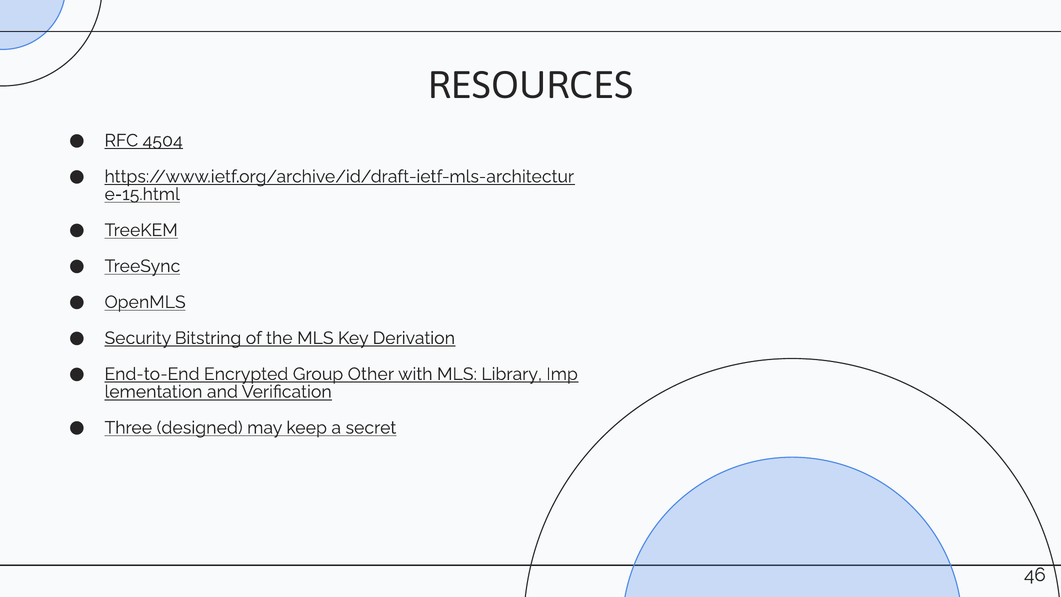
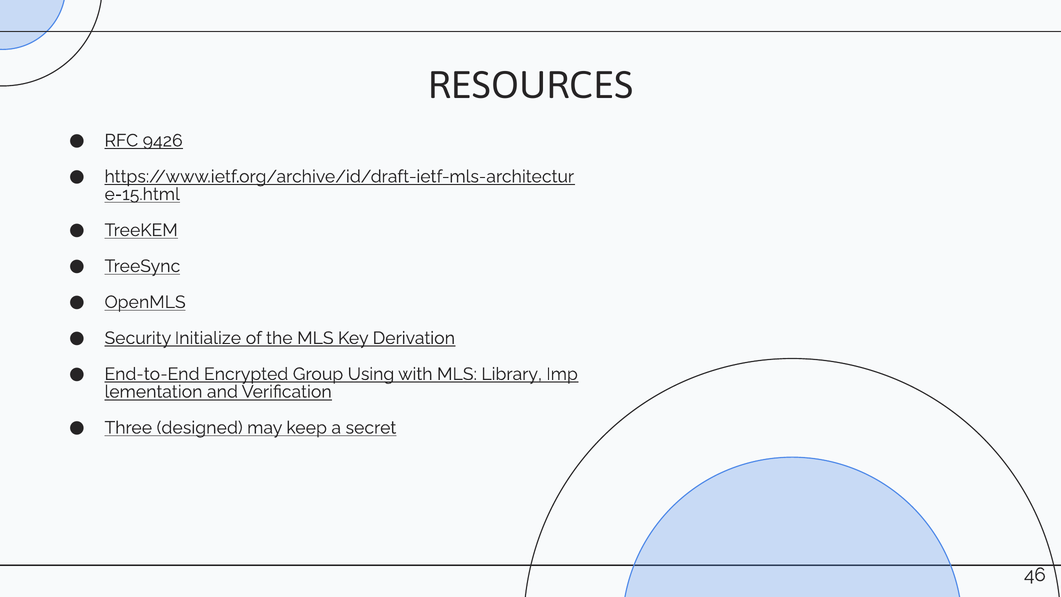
4504: 4504 -> 9426 (163, 141)
Bitstring: Bitstring -> Initialize (208, 338)
Other: Other -> Using (371, 374)
